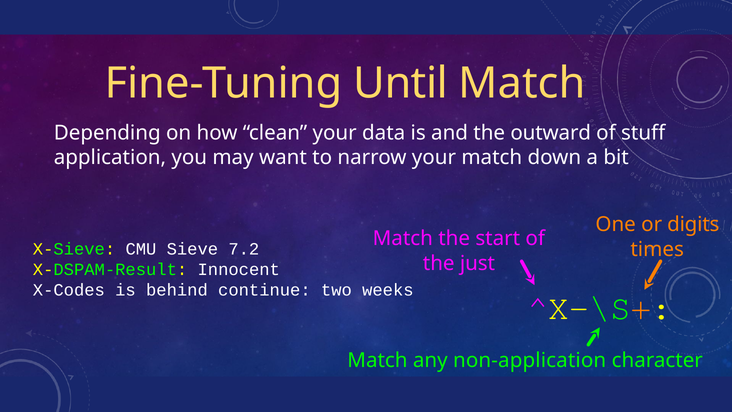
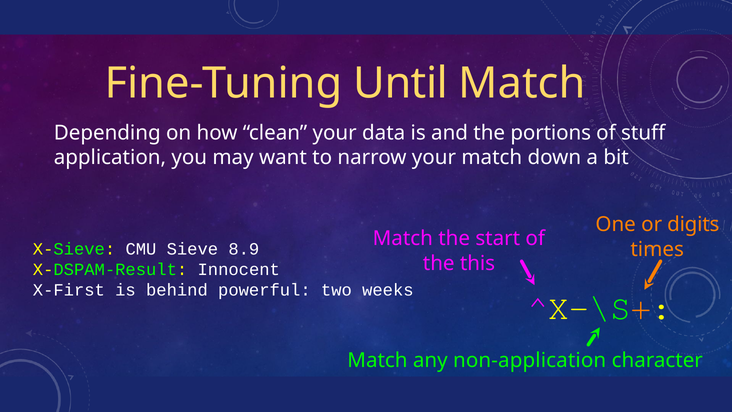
outward: outward -> portions (551, 133)
7.2: 7.2 -> 8.9 (244, 249)
just: just -> this (477, 263)
X-Codes: X-Codes -> X-First (69, 290)
continue: continue -> powerful (264, 290)
